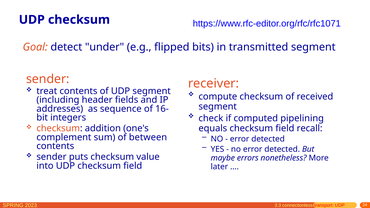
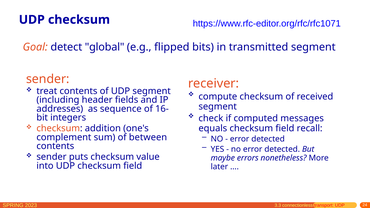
under: under -> global (105, 47)
pipelining: pipelining -> messages (302, 118)
